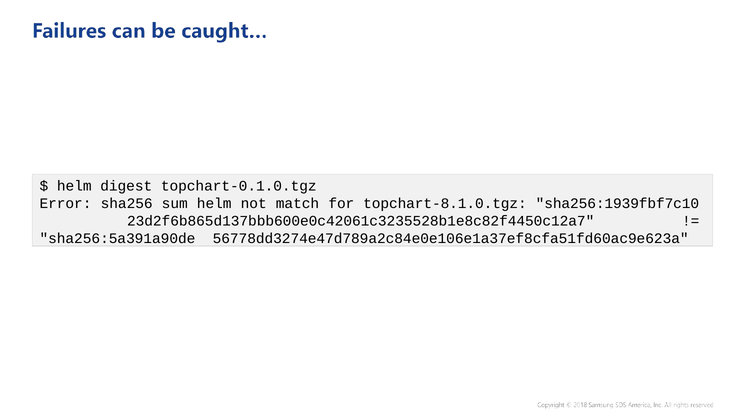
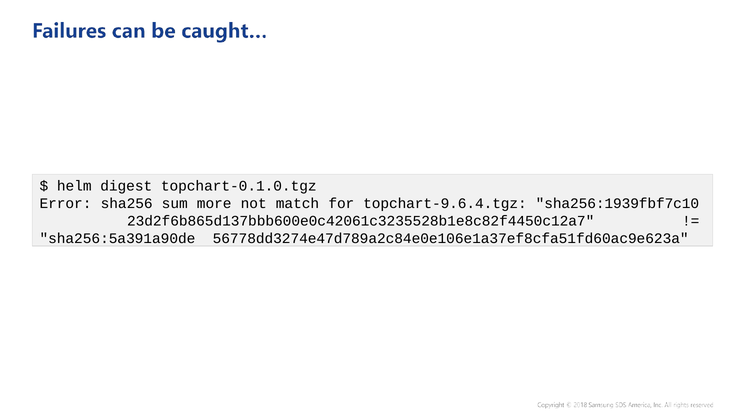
sum helm: helm -> more (214, 204)
topchart-8.1.0.tgz: topchart-8.1.0.tgz -> topchart-9.6.4.tgz (445, 204)
